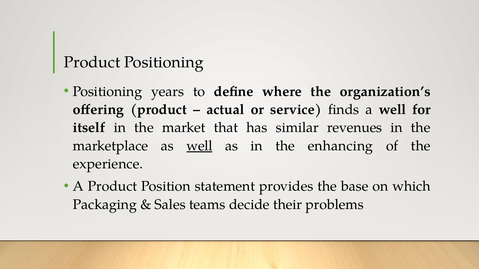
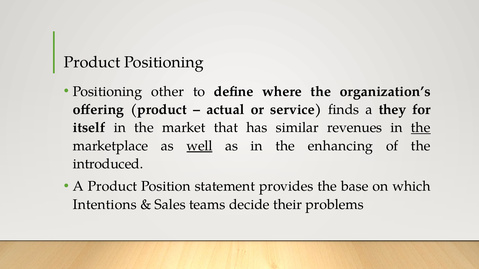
years: years -> other (168, 92)
a well: well -> they (392, 110)
the underline: none -> present (421, 128)
experience: experience -> introduced (108, 164)
Packaging: Packaging -> Intentions (105, 205)
